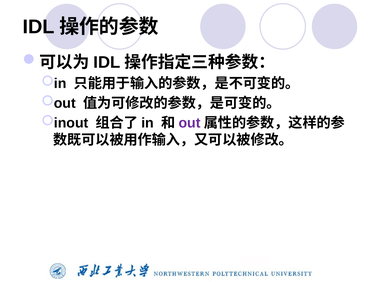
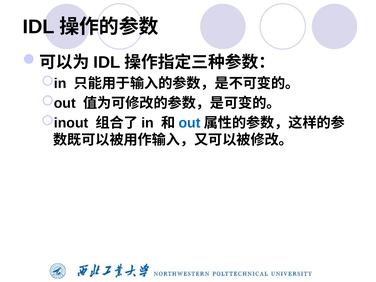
out colour: purple -> blue (190, 123)
